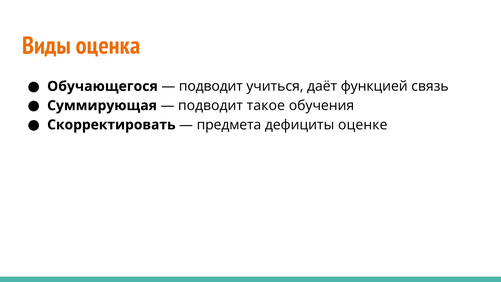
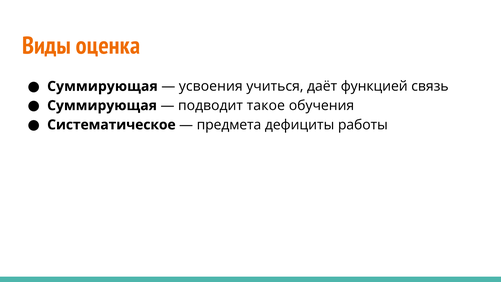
Обучающегося: Обучающегося -> Суммирующая (102, 86)
подводит: подводит -> усвоения (211, 86)
Скорректировать: Скорректировать -> Систематическое (111, 125)
оценке: оценке -> работы (363, 125)
